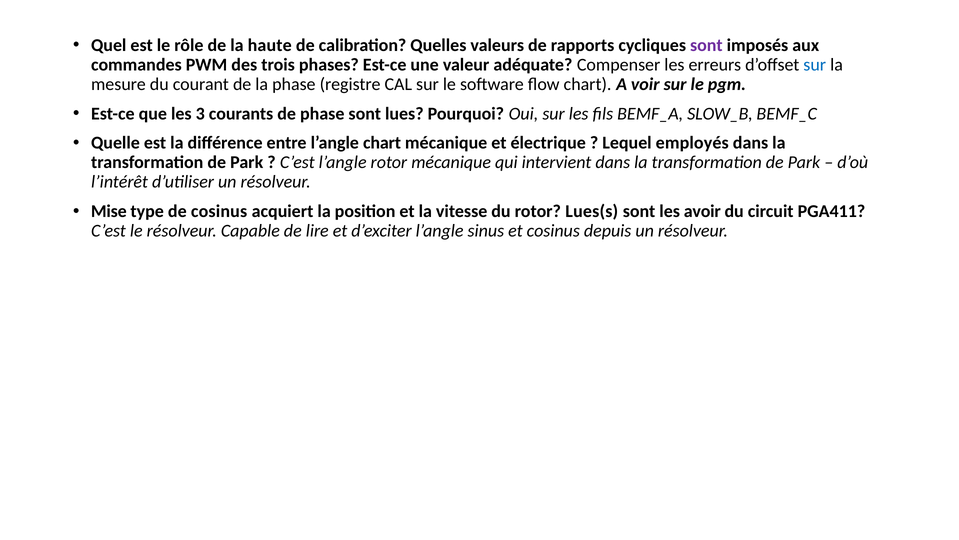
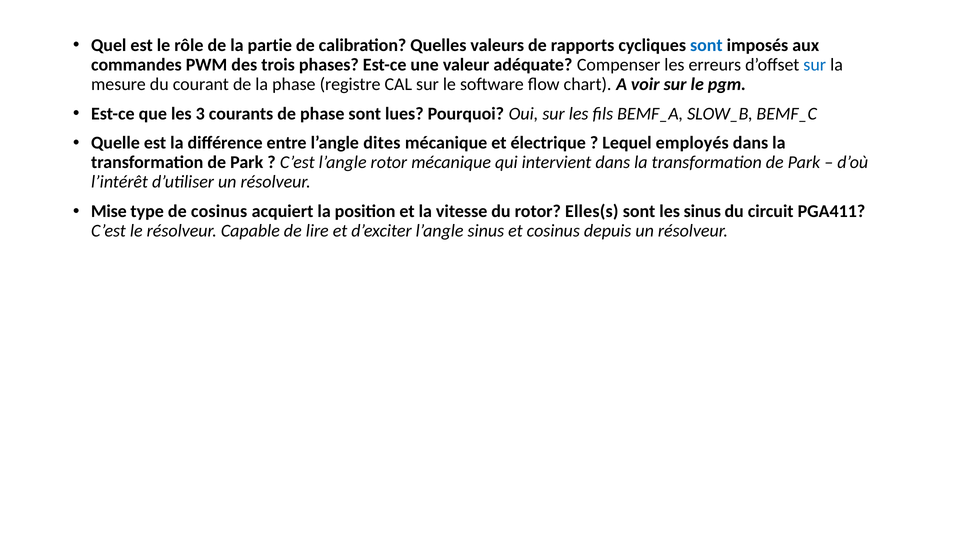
haute: haute -> partie (270, 45)
sont colour: purple -> blue (706, 45)
l’angle chart: chart -> dites (382, 143)
Lues(s: Lues(s -> Elles(s (592, 211)
les avoir: avoir -> sinus (702, 211)
